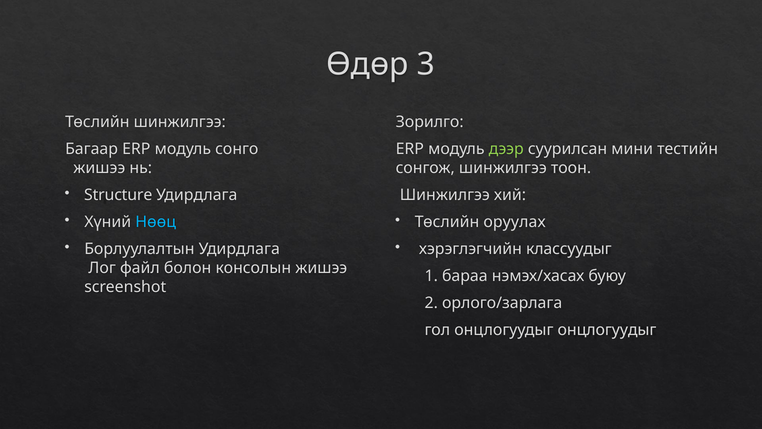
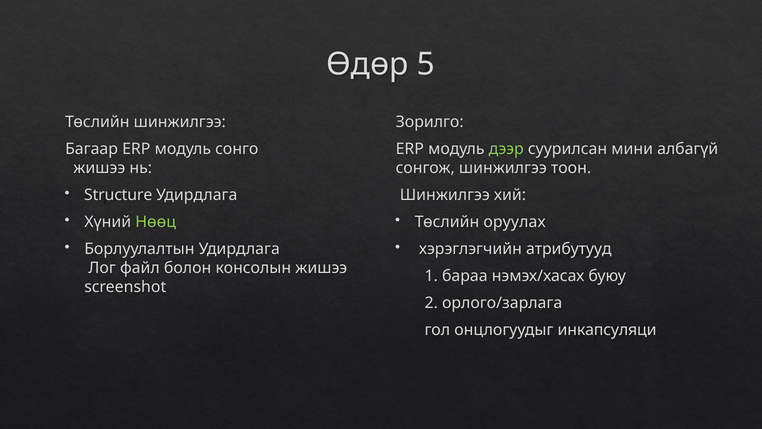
3: 3 -> 5 (426, 64)
тестийн: тестийн -> албагүй (688, 149)
Нөөц colour: light blue -> light green (156, 222)
классуудыг: классуудыг -> атрибутууд (569, 249)
онцлогуудыг онцлогуудыг: онцлогуудыг -> инкапсуляци (607, 330)
